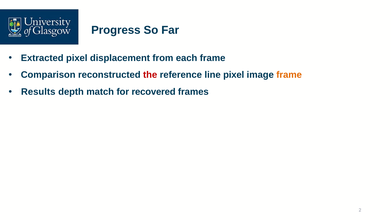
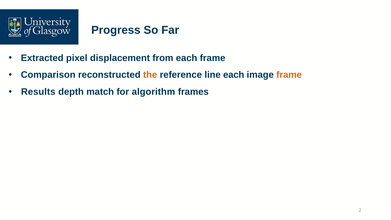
the colour: red -> orange (150, 75)
line pixel: pixel -> each (234, 75)
recovered: recovered -> algorithm (153, 92)
